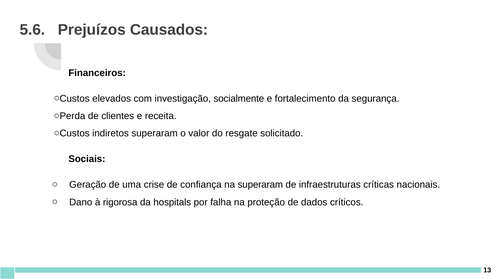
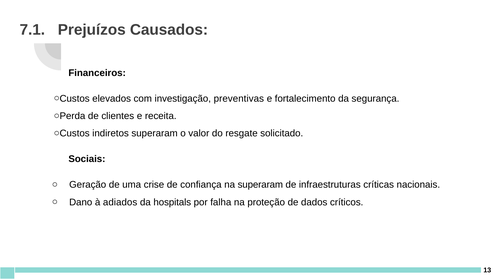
5.6: 5.6 -> 7.1 (32, 30)
socialmente: socialmente -> preventivas (239, 99)
rigorosa: rigorosa -> adiados (120, 202)
